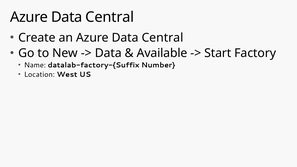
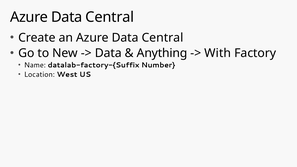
Available: Available -> Anything (162, 53)
Start: Start -> With (218, 53)
